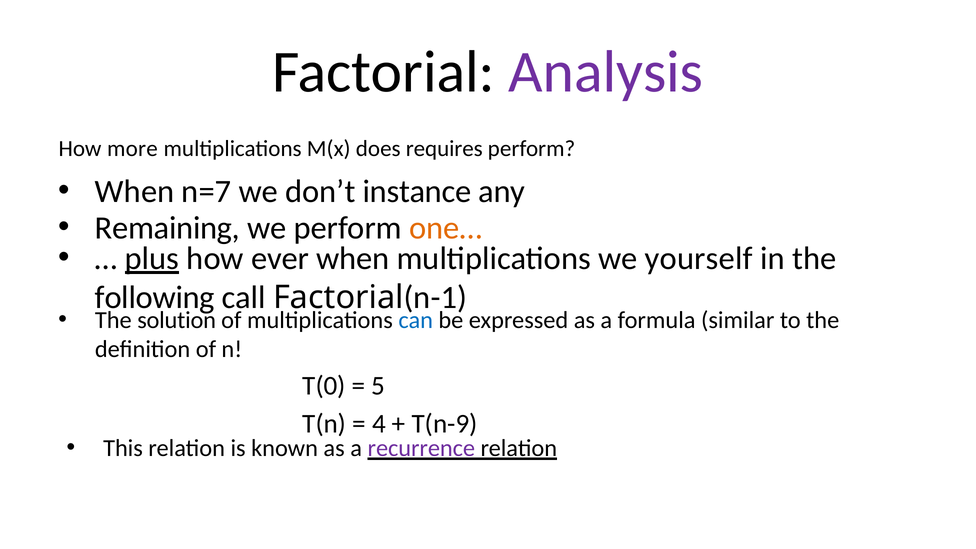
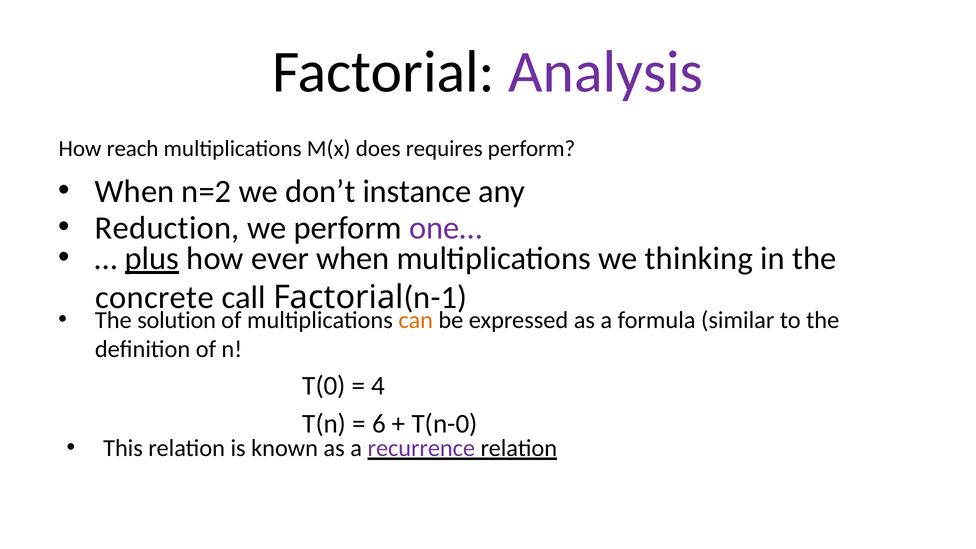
more: more -> reach (133, 148)
n=7: n=7 -> n=2 (206, 191)
Remaining: Remaining -> Reduction (167, 228)
one… colour: orange -> purple (446, 228)
yourself: yourself -> thinking (699, 258)
following: following -> concrete (155, 297)
can colour: blue -> orange (416, 320)
5: 5 -> 4 (378, 386)
4: 4 -> 6 (379, 424)
T(n-9: T(n-9 -> T(n-0 (445, 424)
